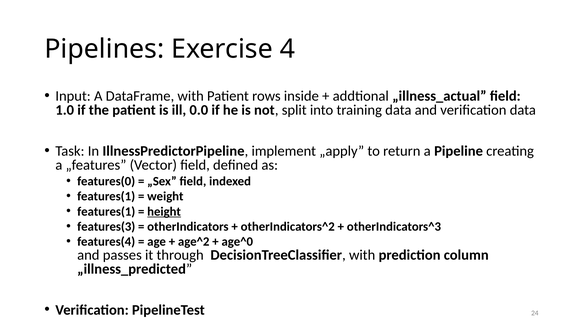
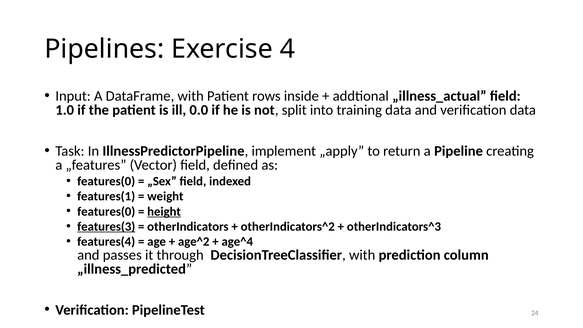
features(1: features(1 -> features(0 (106, 211)
features(3 underline: none -> present (106, 227)
age^0: age^0 -> age^4 (237, 242)
